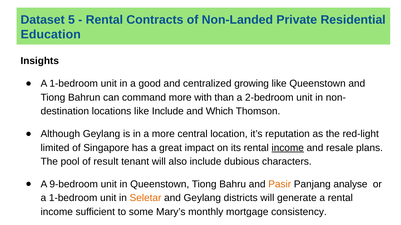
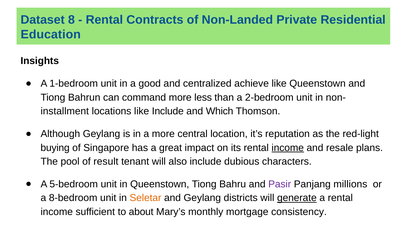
5: 5 -> 8 (71, 20)
growing: growing -> achieve (252, 84)
with: with -> less (203, 98)
destination: destination -> installment (65, 112)
limited: limited -> buying (55, 148)
9-bedroom: 9-bedroom -> 5-bedroom (74, 185)
Pasir colour: orange -> purple (280, 185)
analyse: analyse -> millions (350, 185)
1-bedroom: 1-bedroom -> 8-bedroom (73, 198)
generate underline: none -> present (297, 198)
some: some -> about (141, 212)
